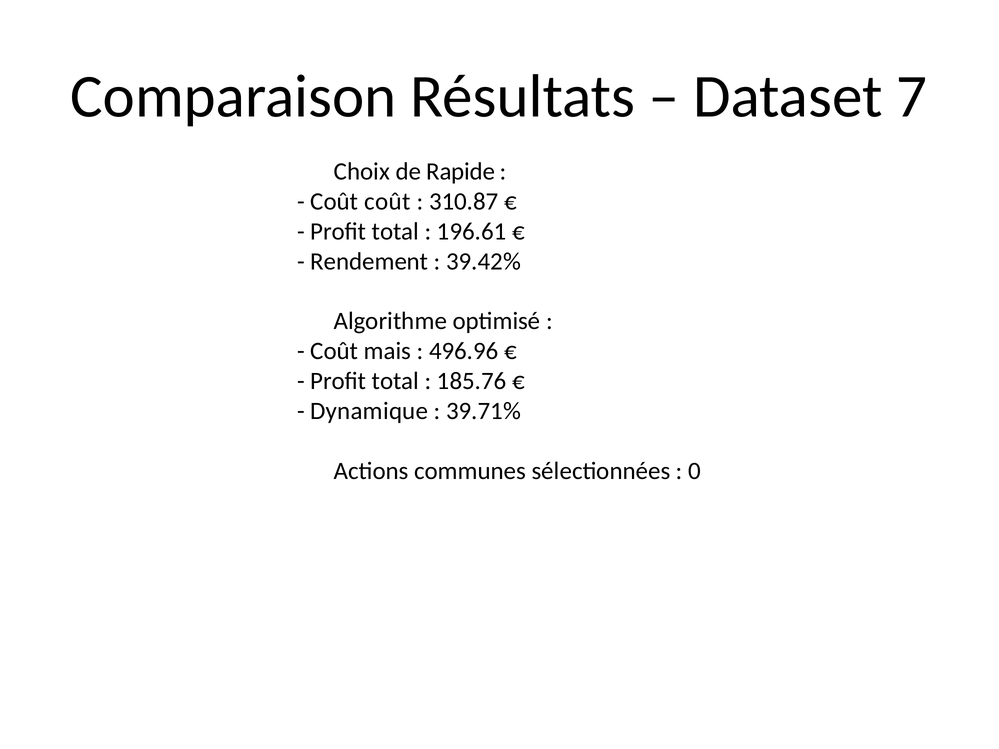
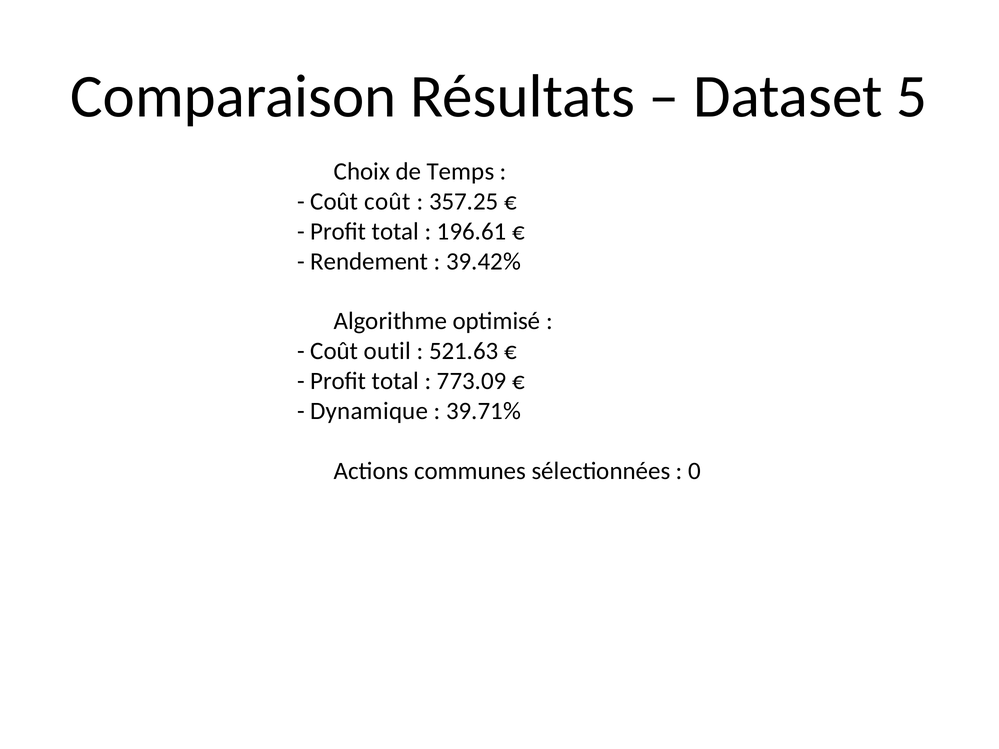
7: 7 -> 5 (912, 97)
Rapide: Rapide -> Temps (461, 171)
310.87: 310.87 -> 357.25 (464, 201)
mais: mais -> outil (387, 351)
496.96: 496.96 -> 521.63 (464, 351)
185.76: 185.76 -> 773.09 (472, 381)
